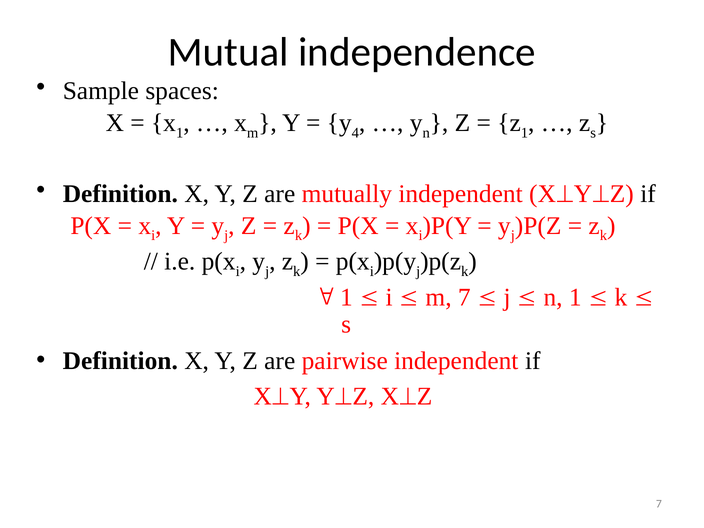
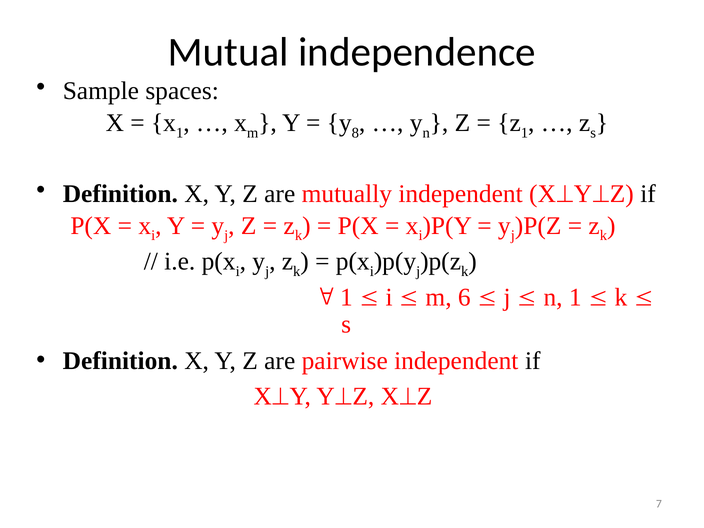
4: 4 -> 8 (355, 133)
m 7: 7 -> 6 (464, 297)
